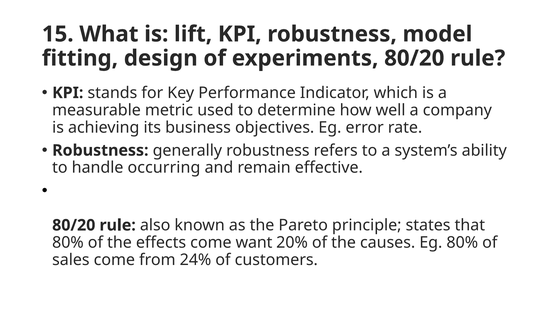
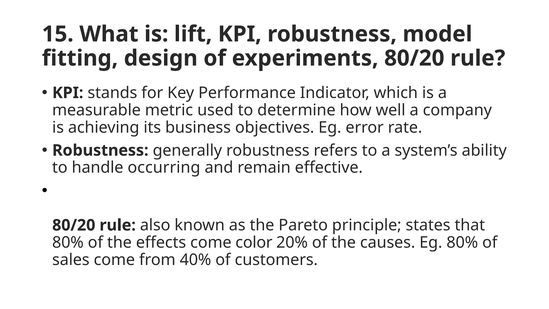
want: want -> color (254, 242)
24%: 24% -> 40% (195, 260)
